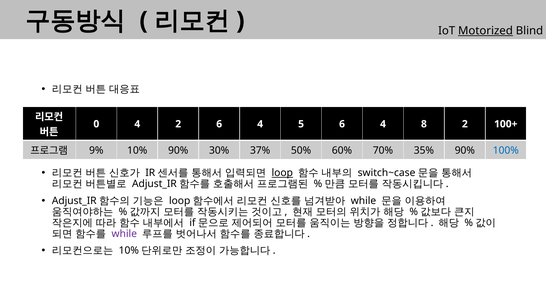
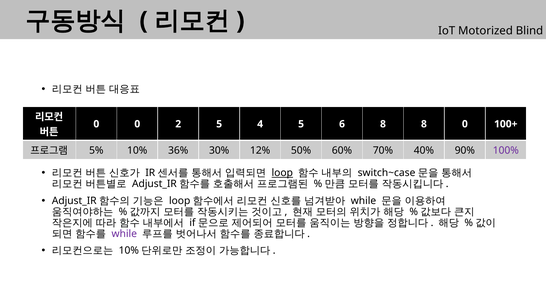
Motorized underline: present -> none (485, 31)
0 4: 4 -> 0 (137, 124)
2 6: 6 -> 5 (219, 124)
5 6 4: 4 -> 8 (383, 124)
8 2: 2 -> 0 (465, 124)
9%: 9% -> 5% (96, 150)
10% 90%: 90% -> 36% (178, 150)
37%: 37% -> 12% (260, 150)
35%: 35% -> 40% (424, 150)
100% colour: blue -> purple (506, 150)
